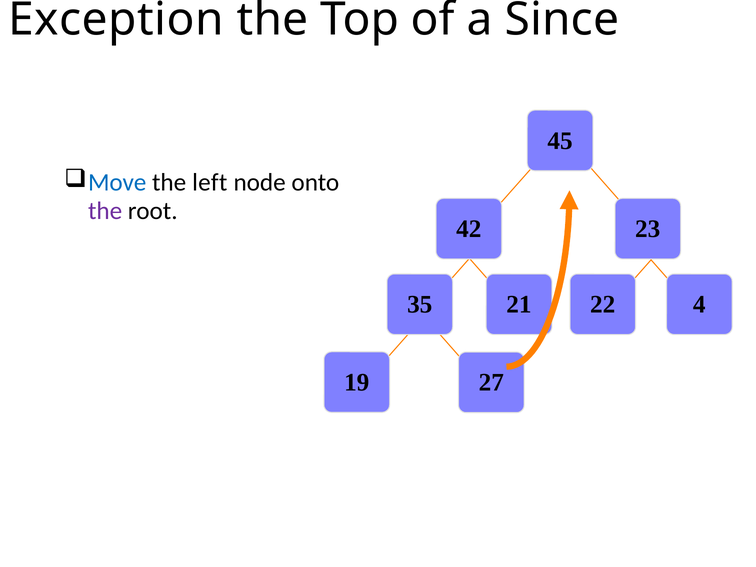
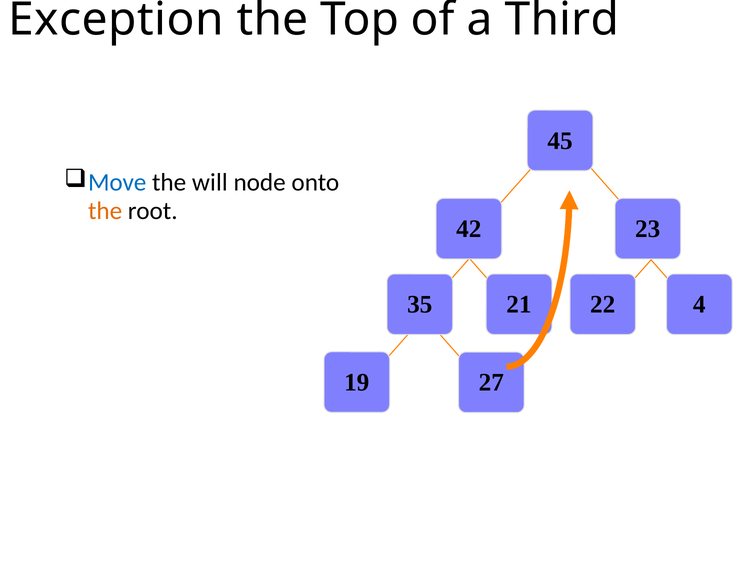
Since: Since -> Third (562, 19)
left: left -> will (210, 182)
the colour: purple -> orange (105, 211)
